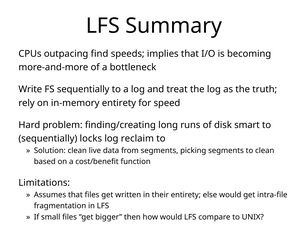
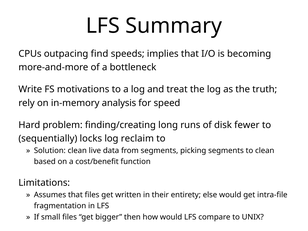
FS sequentially: sequentially -> motivations (83, 89)
in-memory entirety: entirety -> analysis (119, 103)
smart: smart -> fewer (247, 125)
